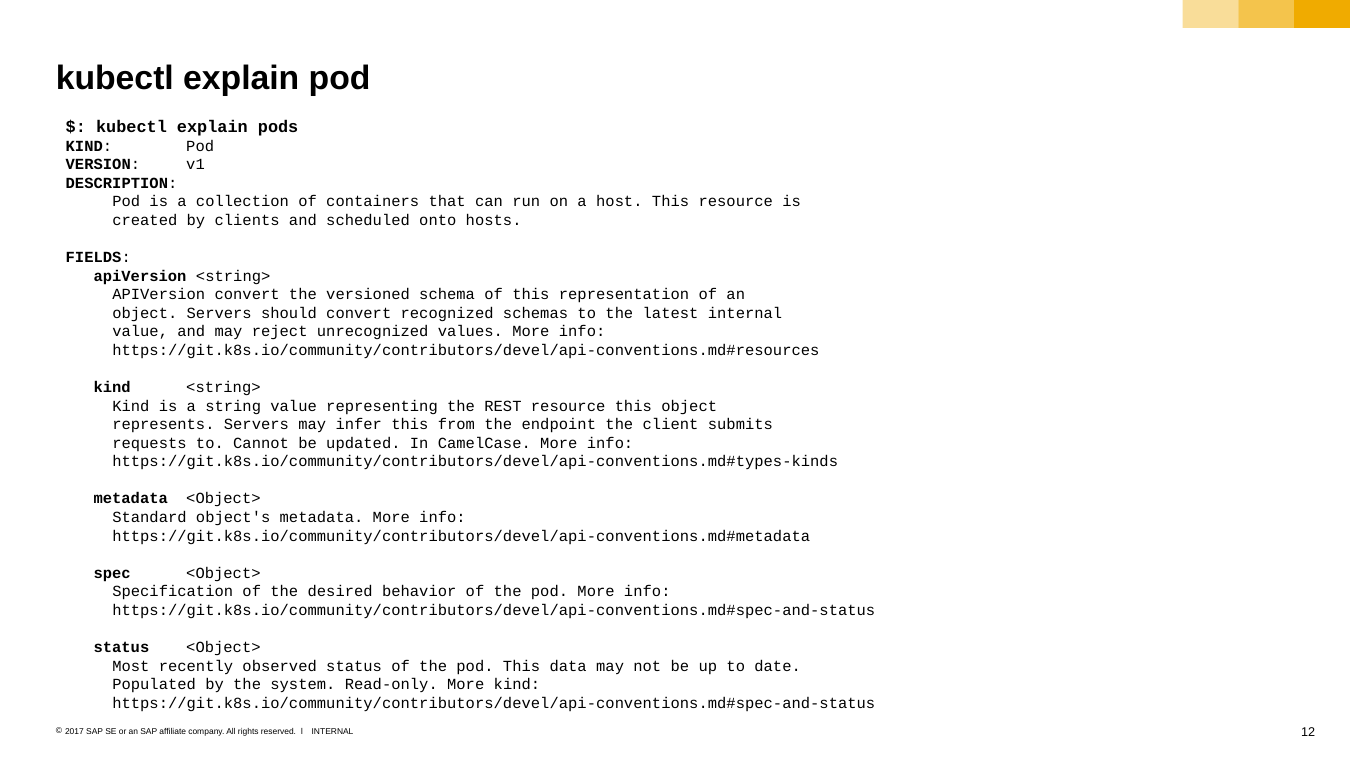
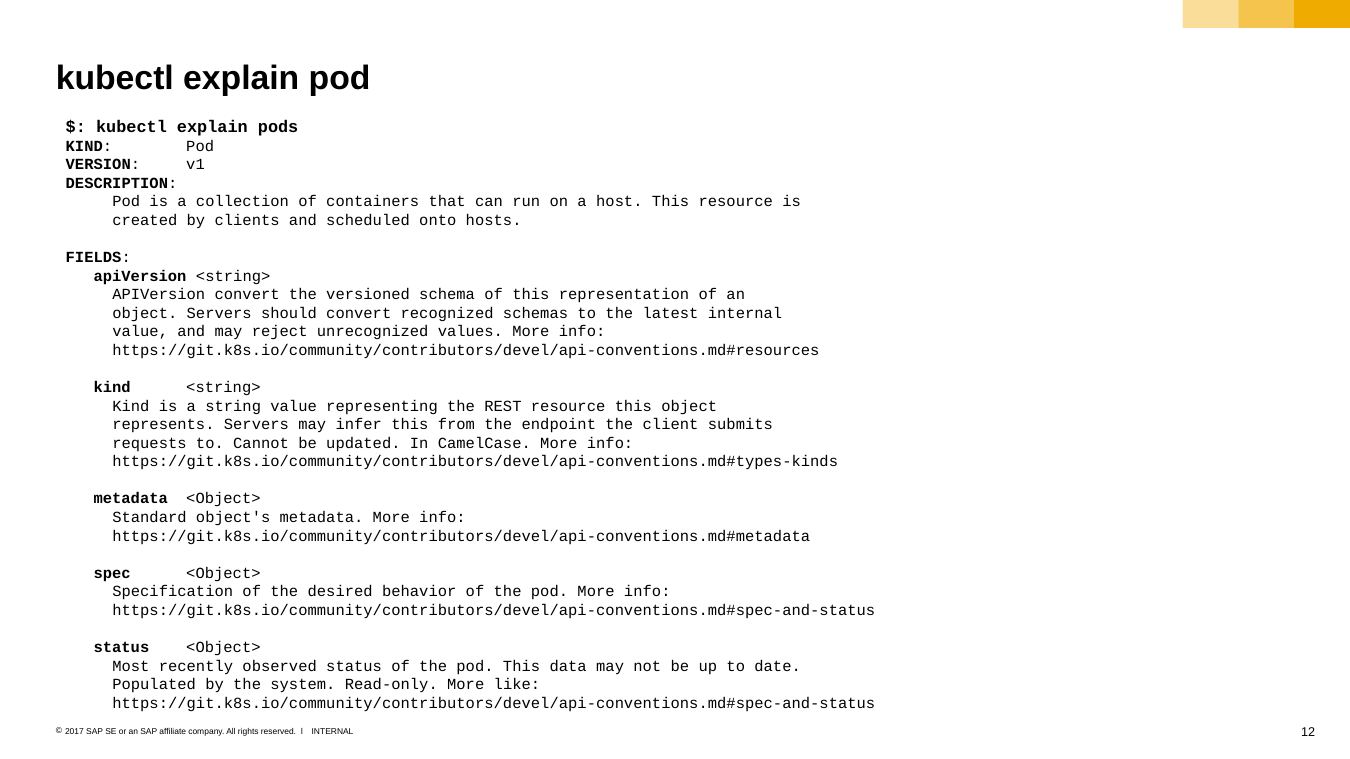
More kind: kind -> like (517, 685)
